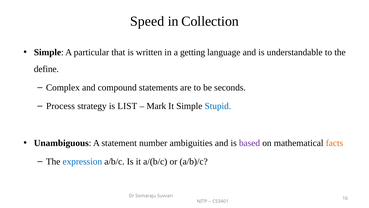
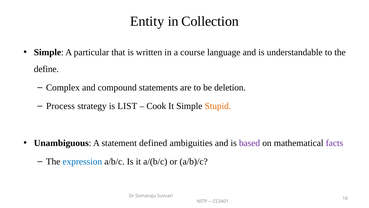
Speed: Speed -> Entity (147, 21)
getting: getting -> course (193, 52)
seconds: seconds -> deletion (230, 87)
Mark: Mark -> Cook (156, 106)
Stupid colour: blue -> orange (218, 106)
number: number -> defined (153, 143)
facts colour: orange -> purple (334, 143)
